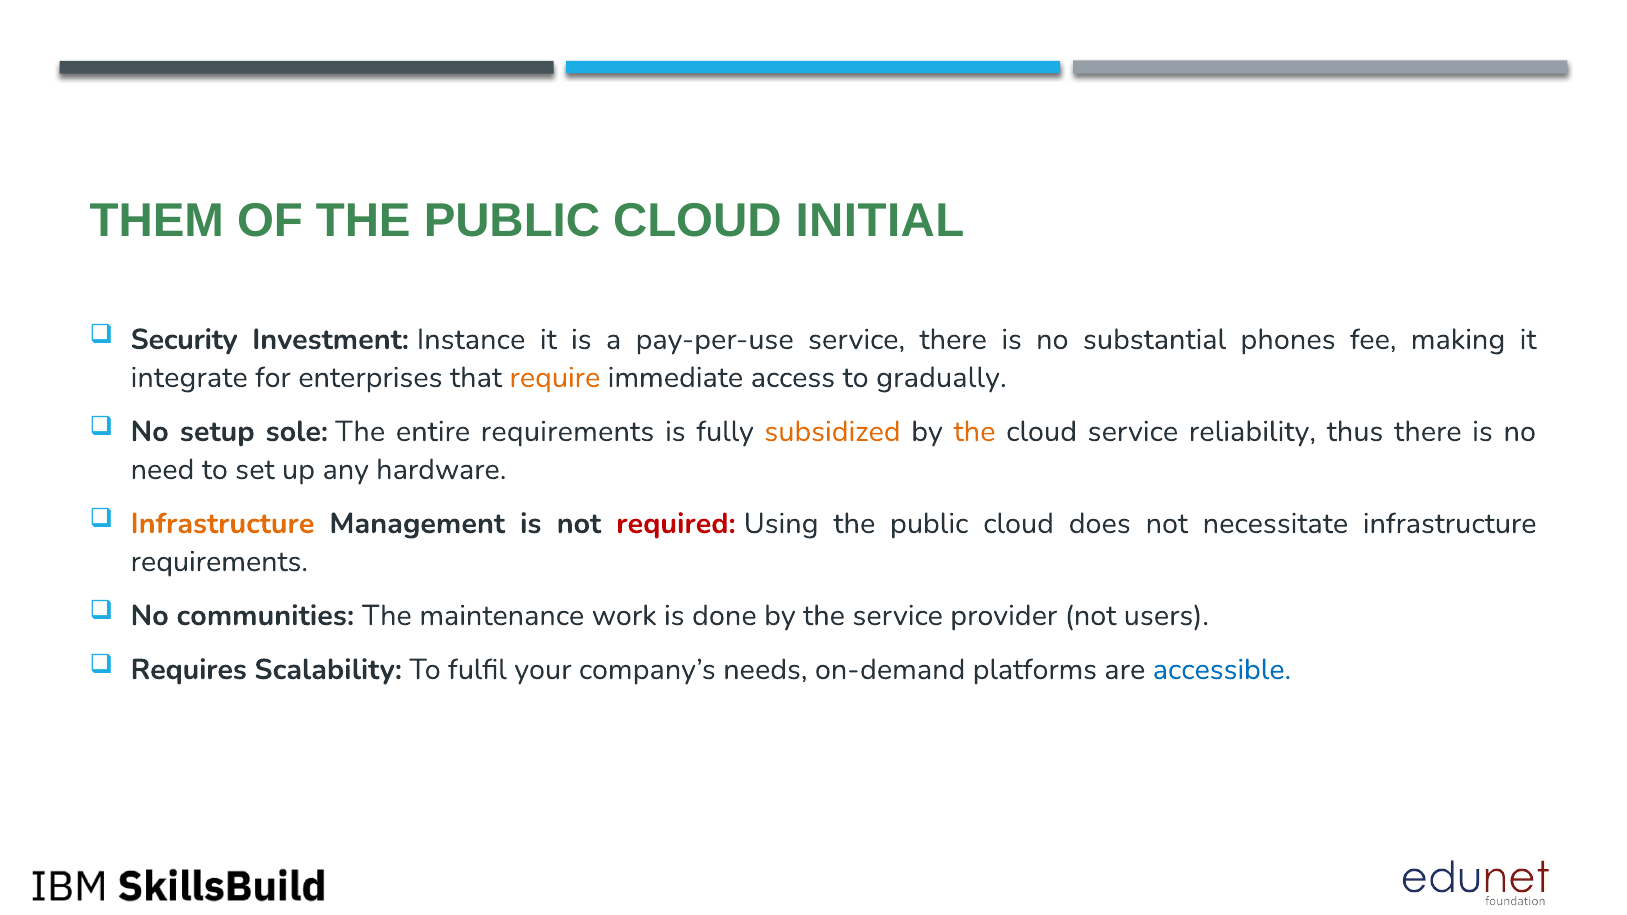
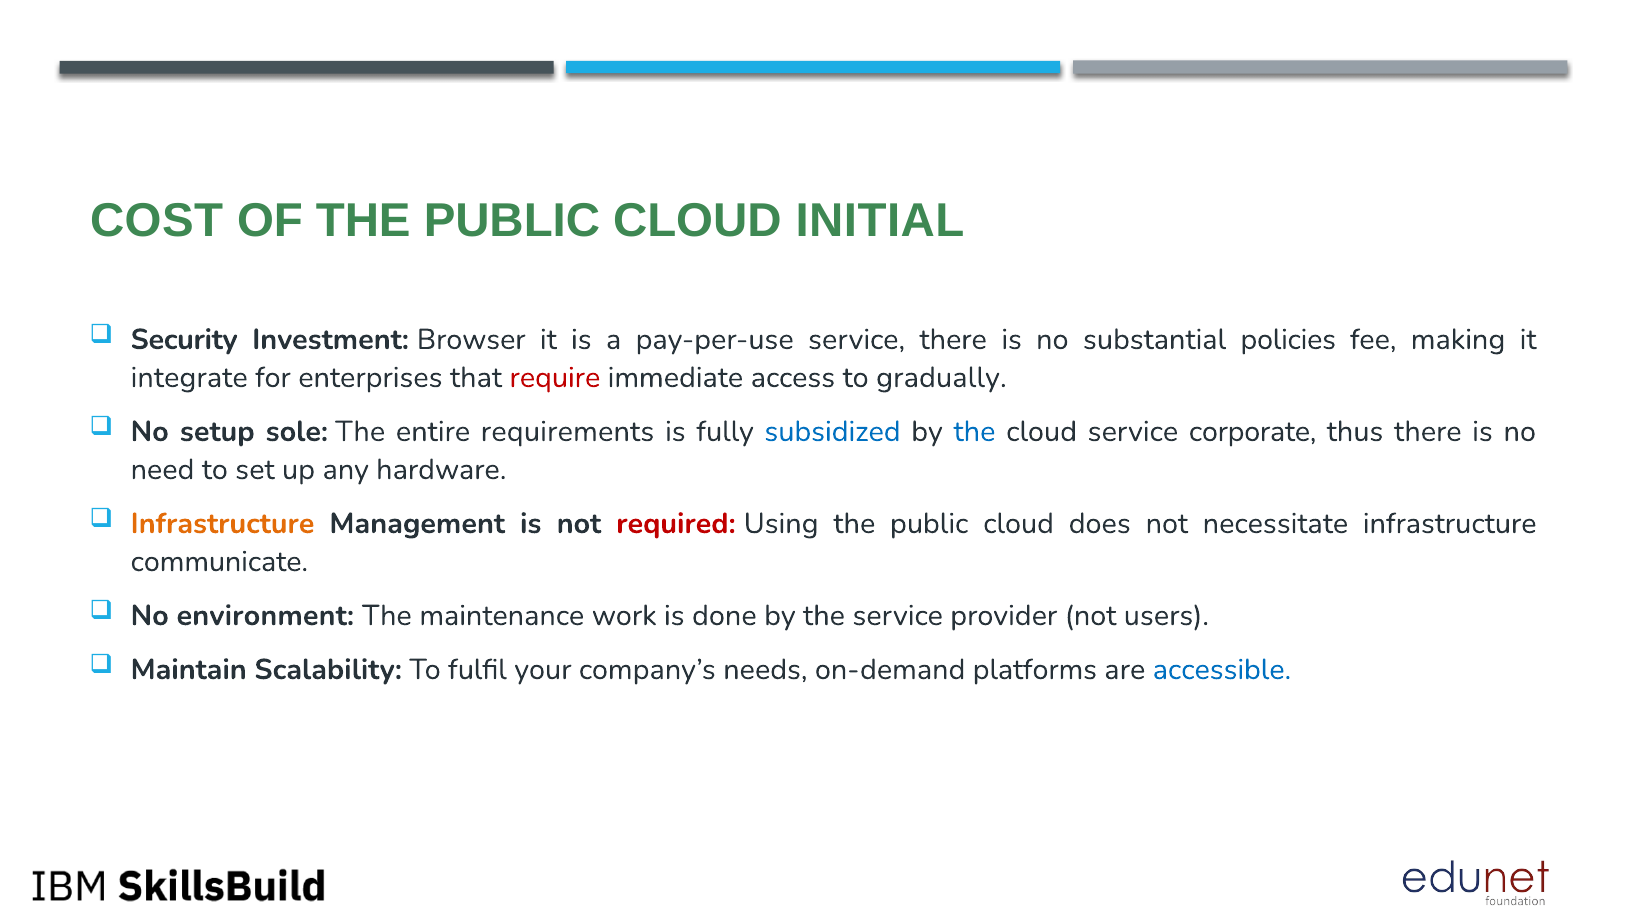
THEM: THEM -> COST (157, 221)
Instance: Instance -> Browser (471, 340)
phones: phones -> policies (1288, 340)
require colour: orange -> red (555, 378)
subsidized colour: orange -> blue (833, 432)
the colour: orange -> blue (974, 432)
reliability: reliability -> corporate (1253, 432)
requirements: requirements -> communicate (219, 562)
communities: communities -> environment (265, 616)
Requires: Requires -> Maintain (189, 670)
